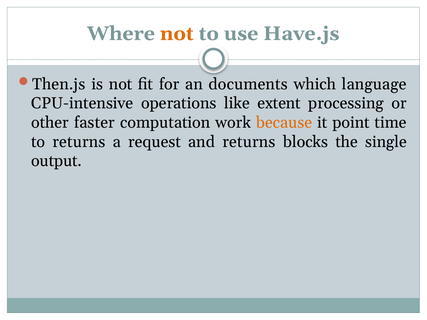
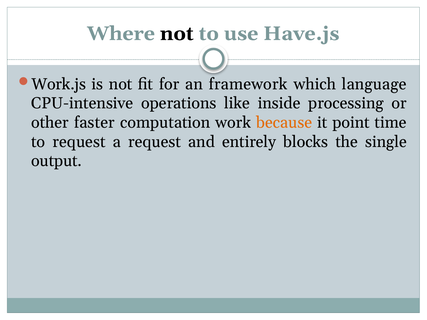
not colour: orange -> black (177, 34)
Then.js: Then.js -> Work.js (59, 84)
documents: documents -> framework (248, 84)
extent: extent -> inside (279, 103)
to returns: returns -> request (79, 142)
and returns: returns -> entirely (249, 142)
